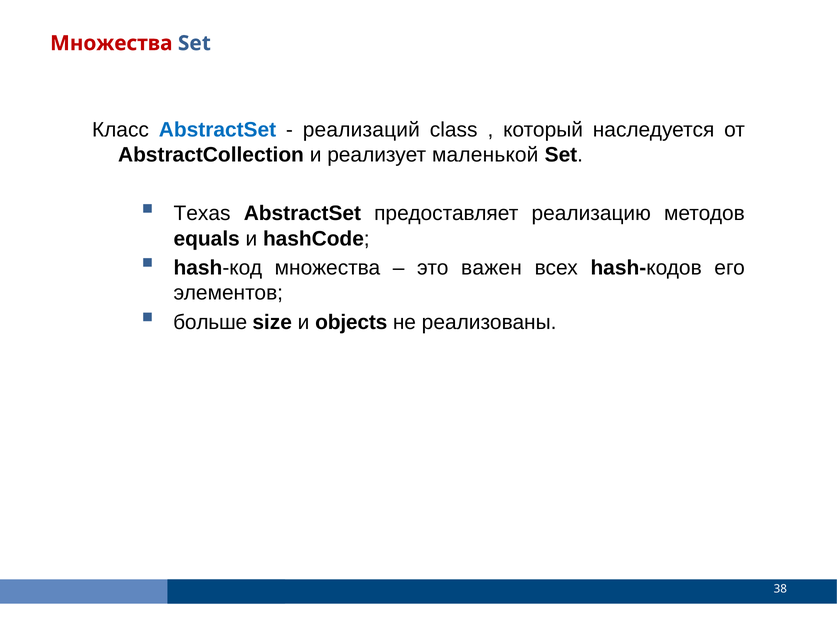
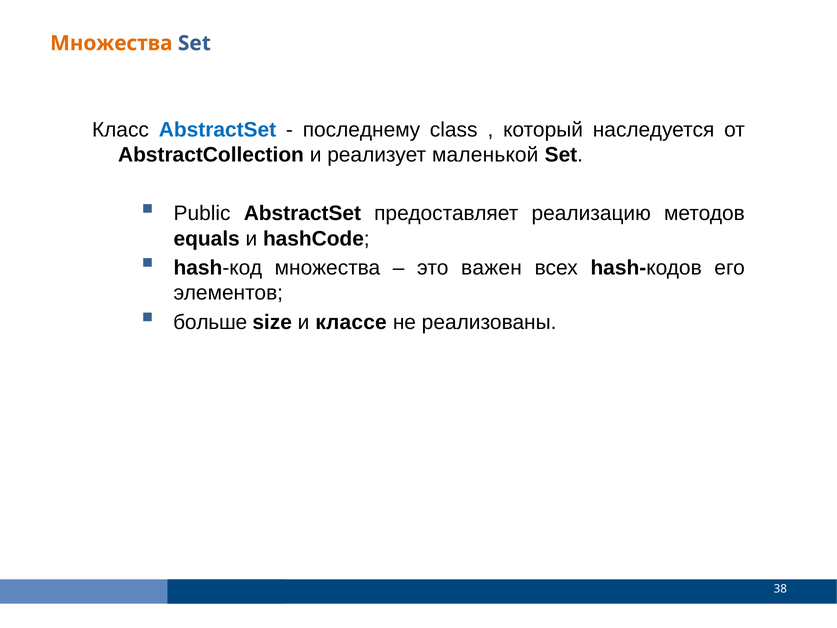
Множества colour: red -> orange (111, 43)
реализаций: реализаций -> последнему (361, 130)
Texas: Texas -> Public (202, 213)
objects: objects -> классе (351, 322)
